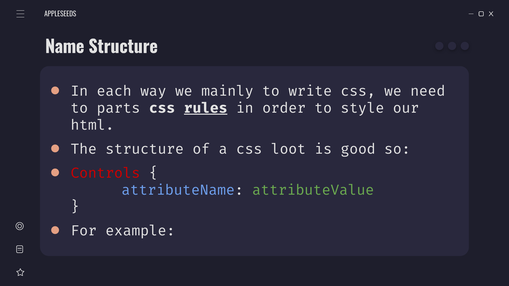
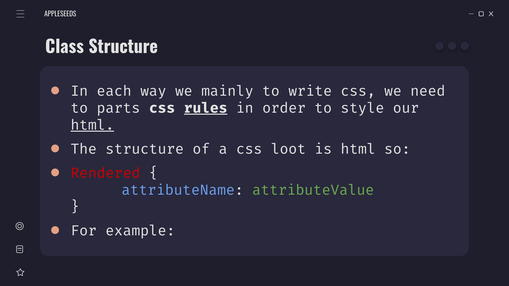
Name: Name -> Class (65, 47)
html underline: none -> present (92, 125)
is good: good -> html (358, 149)
Controls: Controls -> Rendered (105, 173)
